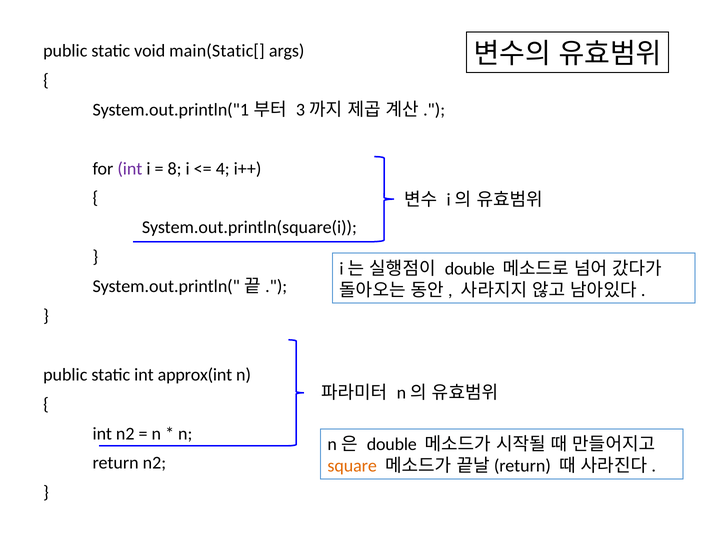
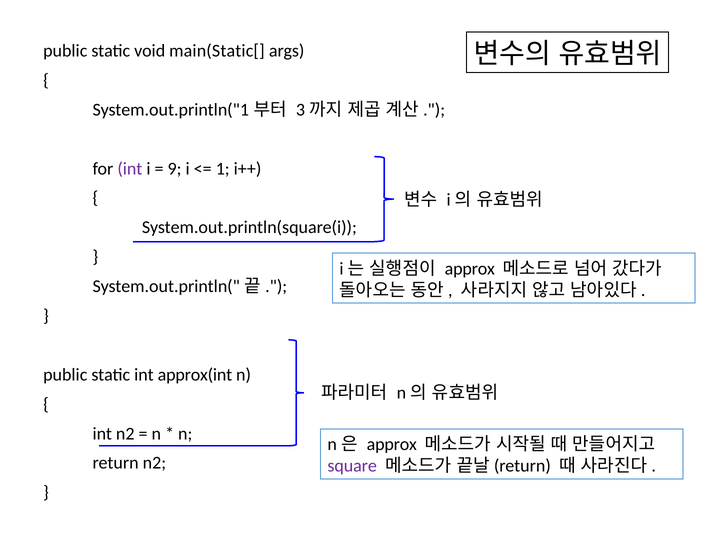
8: 8 -> 9 (175, 169)
4: 4 -> 1 (223, 169)
double: double -> approx (470, 269)
double: double -> approx (392, 444)
square colour: orange -> purple (352, 466)
